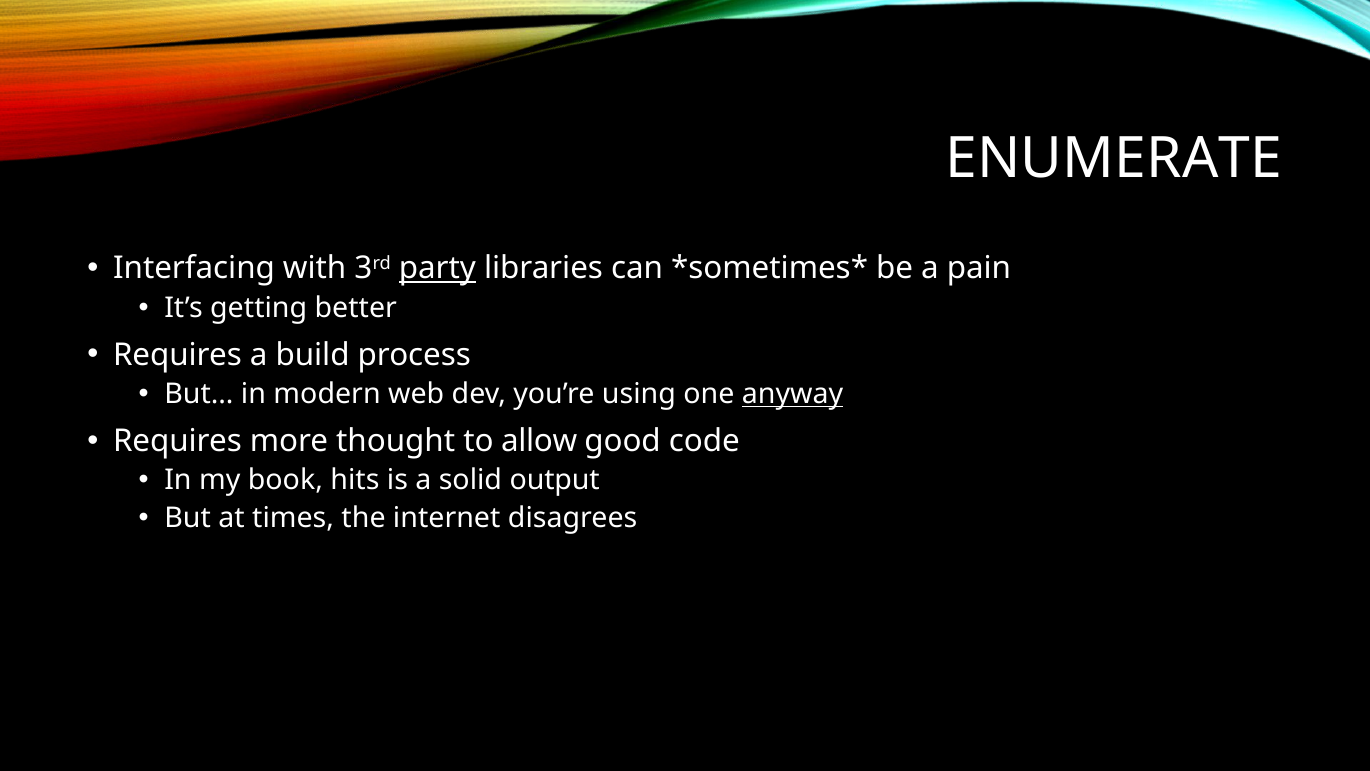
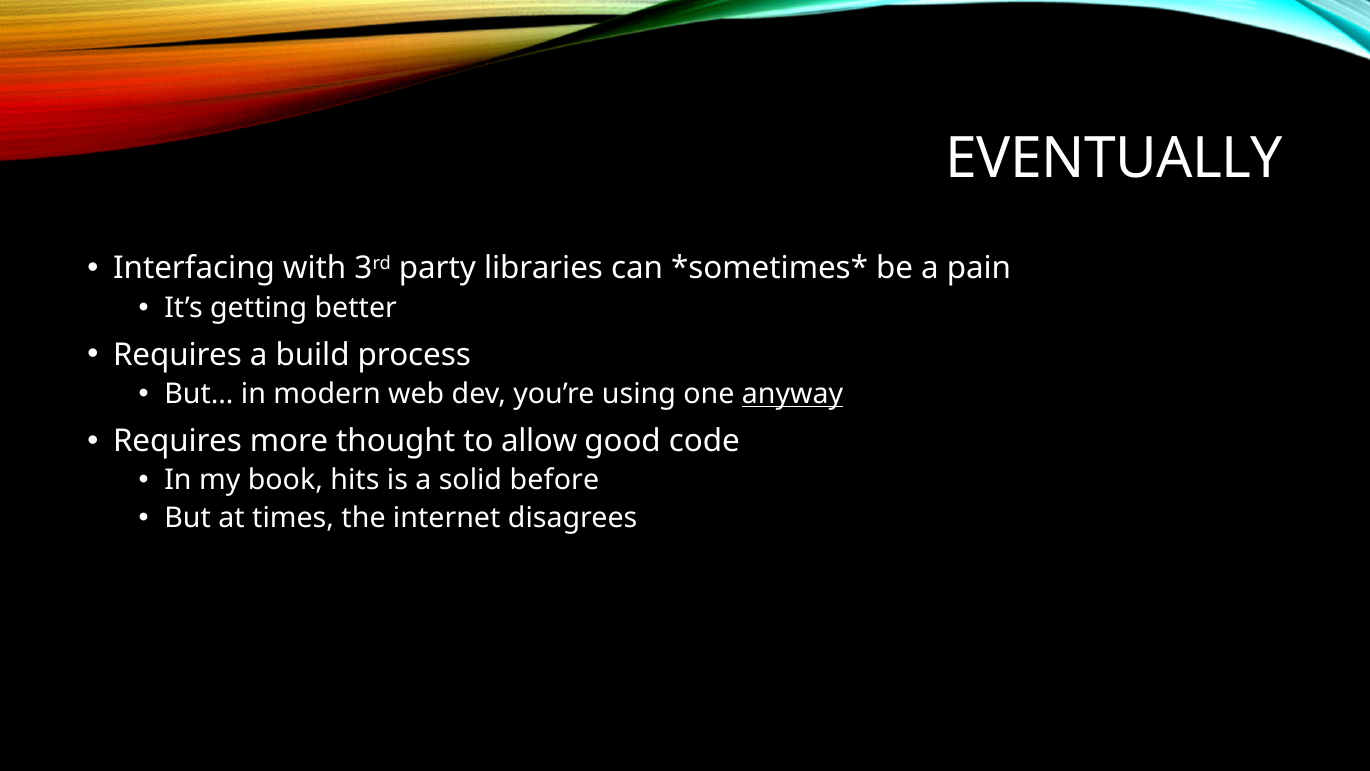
ENUMERATE: ENUMERATE -> EVENTUALLY (1114, 158)
party underline: present -> none (437, 268)
output: output -> before (554, 480)
